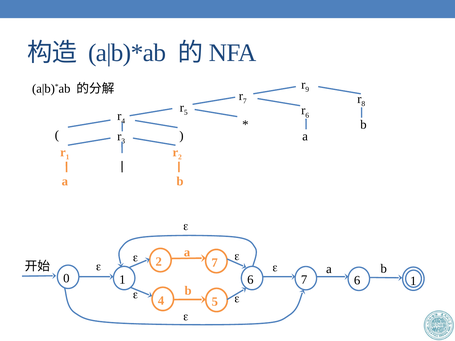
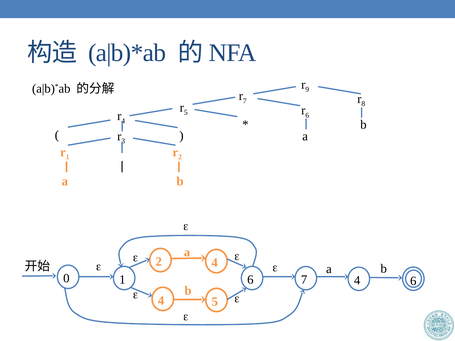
2 7: 7 -> 4 (215, 263)
7 6: 6 -> 4 (357, 281)
1 1: 1 -> 6 (413, 281)
